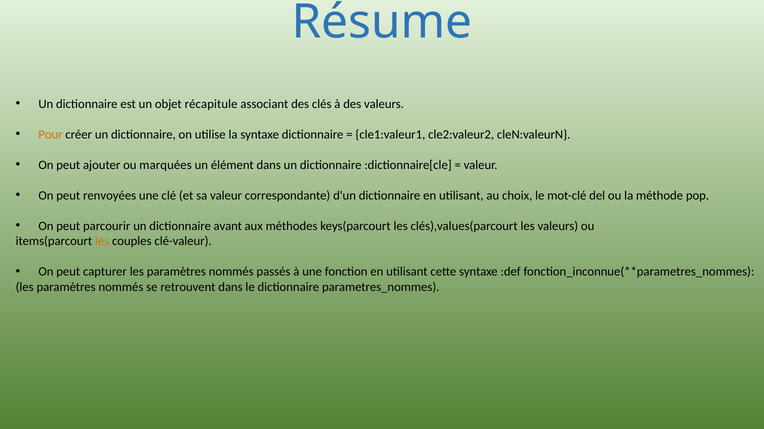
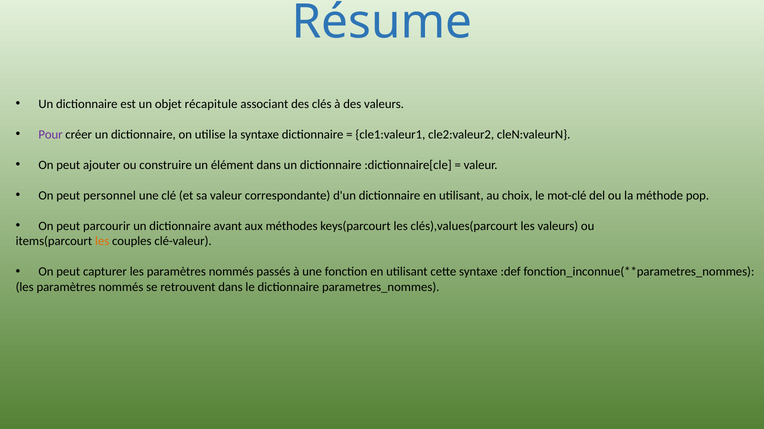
Pour colour: orange -> purple (50, 135)
marquées: marquées -> construire (166, 165)
renvoyées: renvoyées -> personnel (110, 196)
